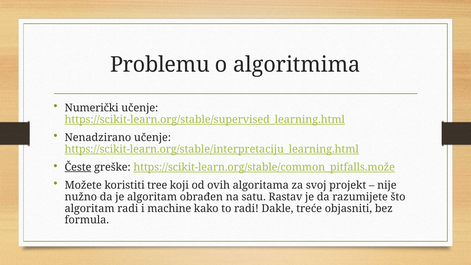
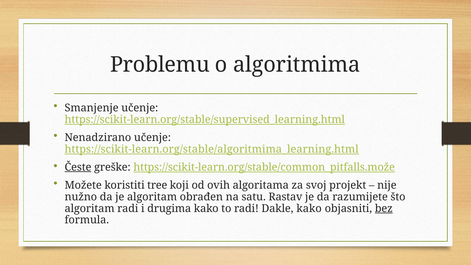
Numerički: Numerički -> Smanjenje (92, 108)
https://scikit-learn.org/stable/interpretaciju_learning.html: https://scikit-learn.org/stable/interpretaciju_learning.html -> https://scikit-learn.org/stable/algoritmima_learning.html (212, 149)
machine: machine -> drugima (169, 208)
Dakle treće: treće -> kako (309, 208)
bez underline: none -> present (384, 208)
